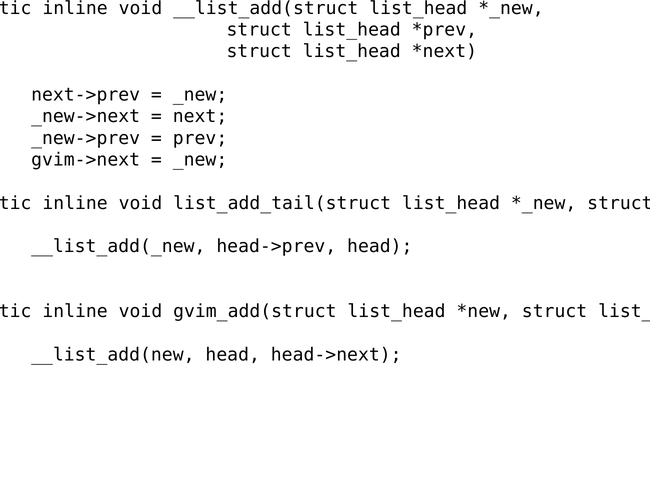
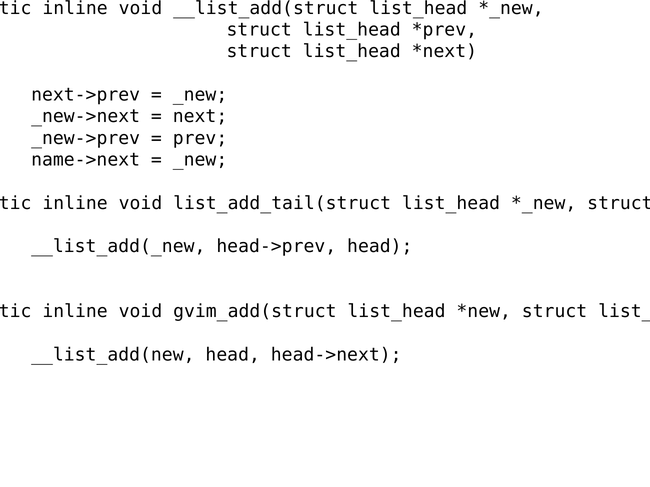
gvim->next: gvim->next -> name->next (86, 160)
